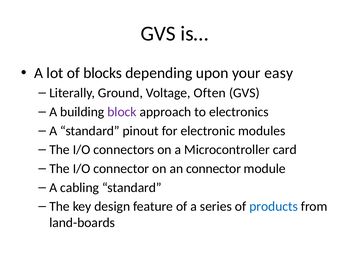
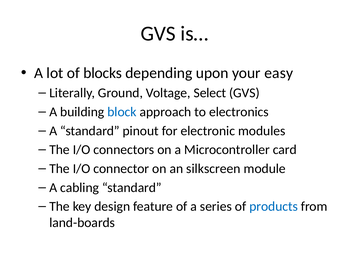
Often: Often -> Select (210, 93)
block colour: purple -> blue (122, 112)
an connector: connector -> silkscreen (213, 169)
